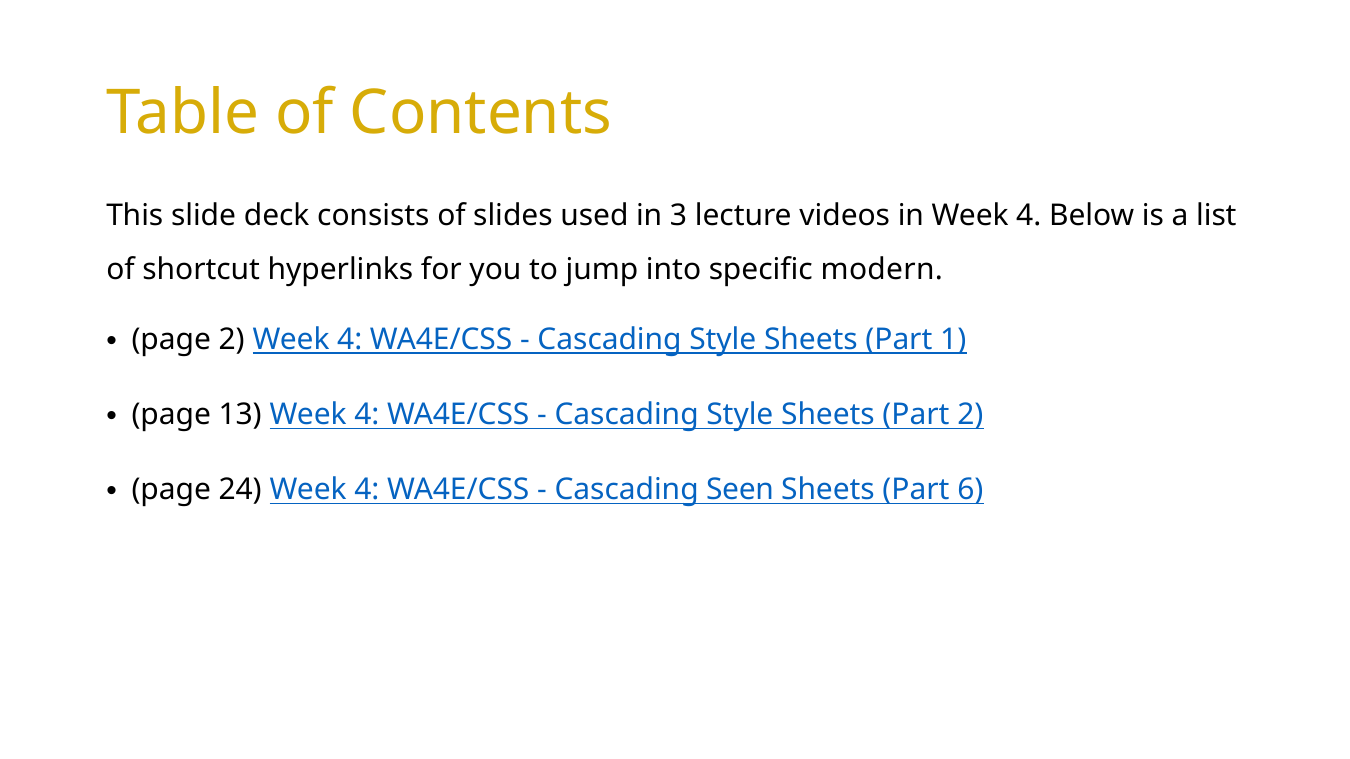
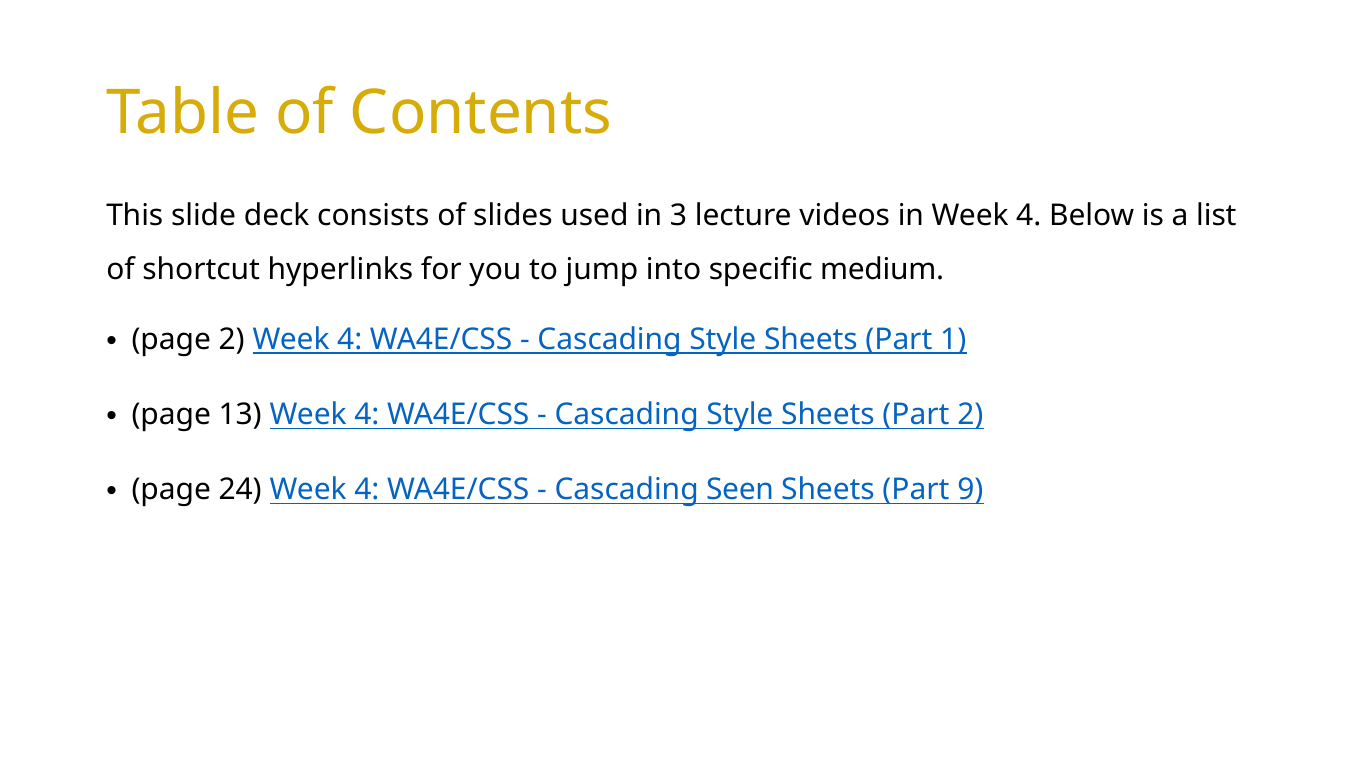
modern: modern -> medium (882, 269)
6: 6 -> 9 (970, 490)
